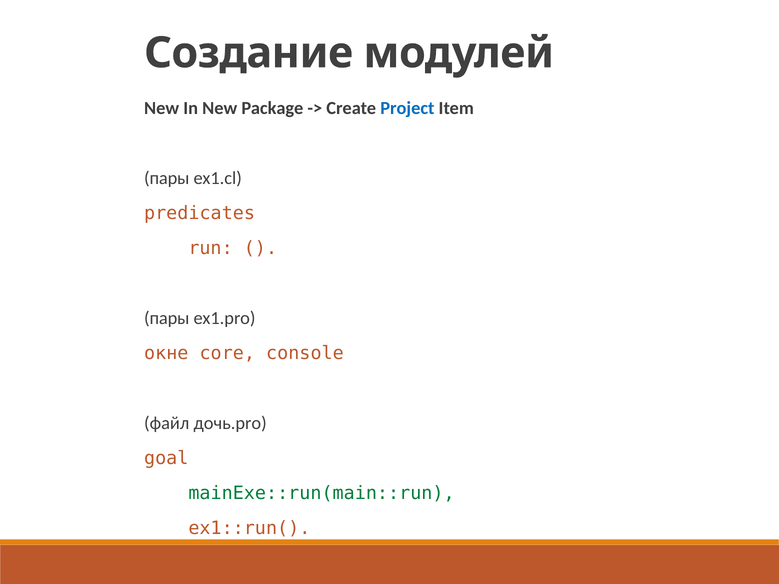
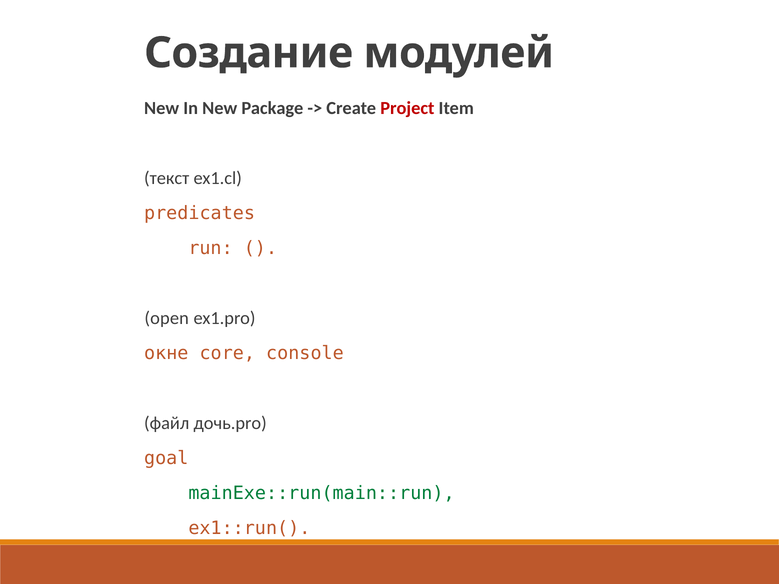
Project colour: blue -> red (407, 108)
пары: пары -> текст (167, 178)
пары: пары -> open (167, 318)
